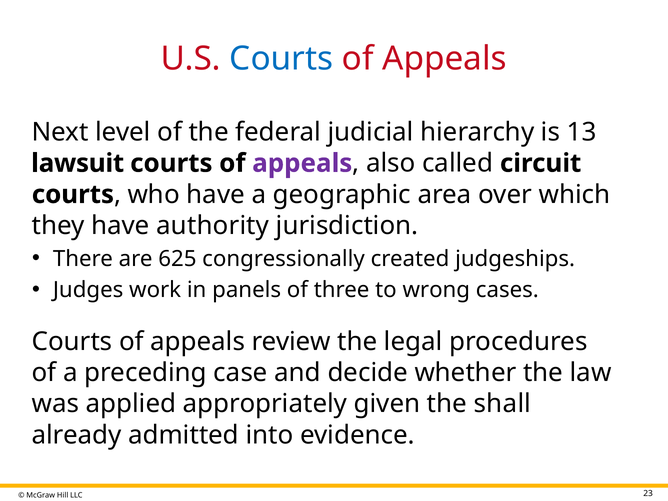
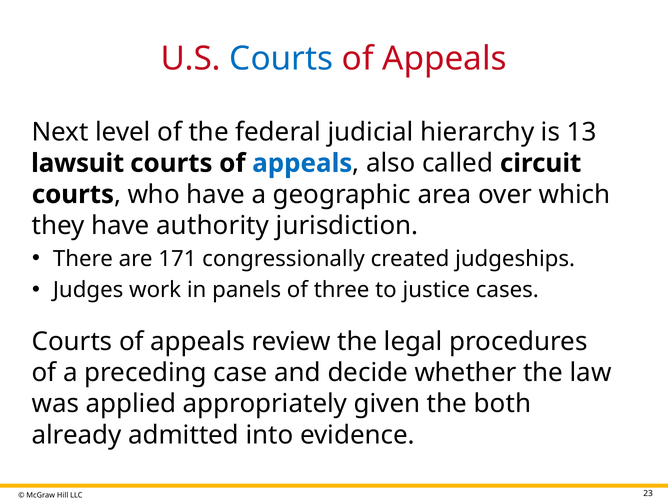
appeals colour: purple -> blue (302, 163)
625: 625 -> 171 (177, 259)
wrong: wrong -> justice (436, 290)
shall: shall -> both (502, 404)
